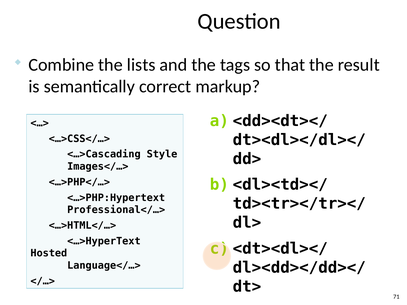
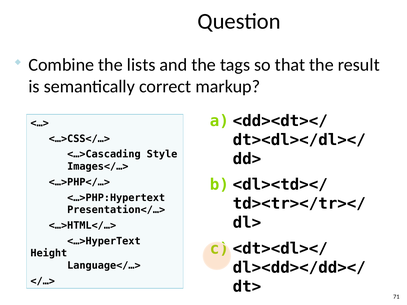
Professional</…>: Professional</…> -> Presentation</…> (116, 210)
Hosted: Hosted -> Height (49, 253)
